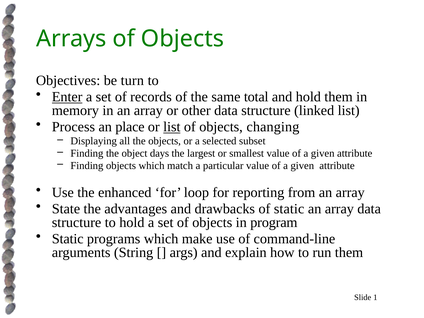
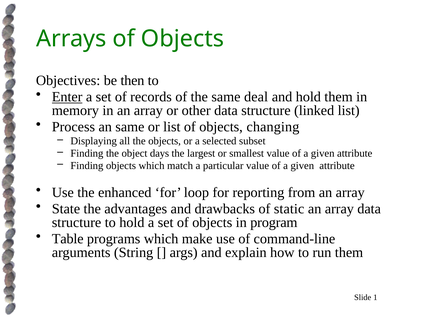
turn: turn -> then (132, 81)
total: total -> deal (256, 97)
an place: place -> same (130, 127)
list underline: present -> none (172, 127)
Static: Static -> Table (68, 239)
